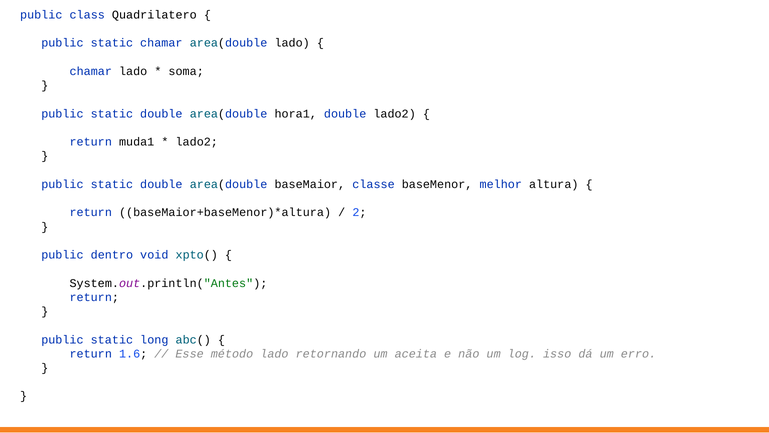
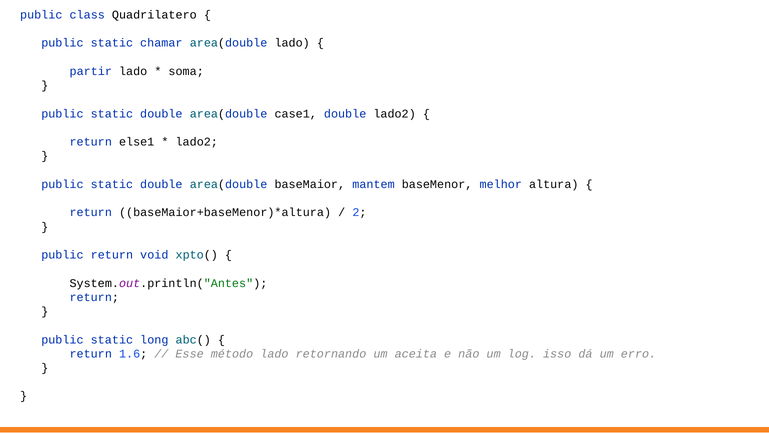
chamar: chamar -> partir (91, 71)
hora1: hora1 -> case1 (296, 114)
muda1: muda1 -> else1 (137, 142)
classe: classe -> mantem (374, 184)
public dentro: dentro -> return (112, 255)
